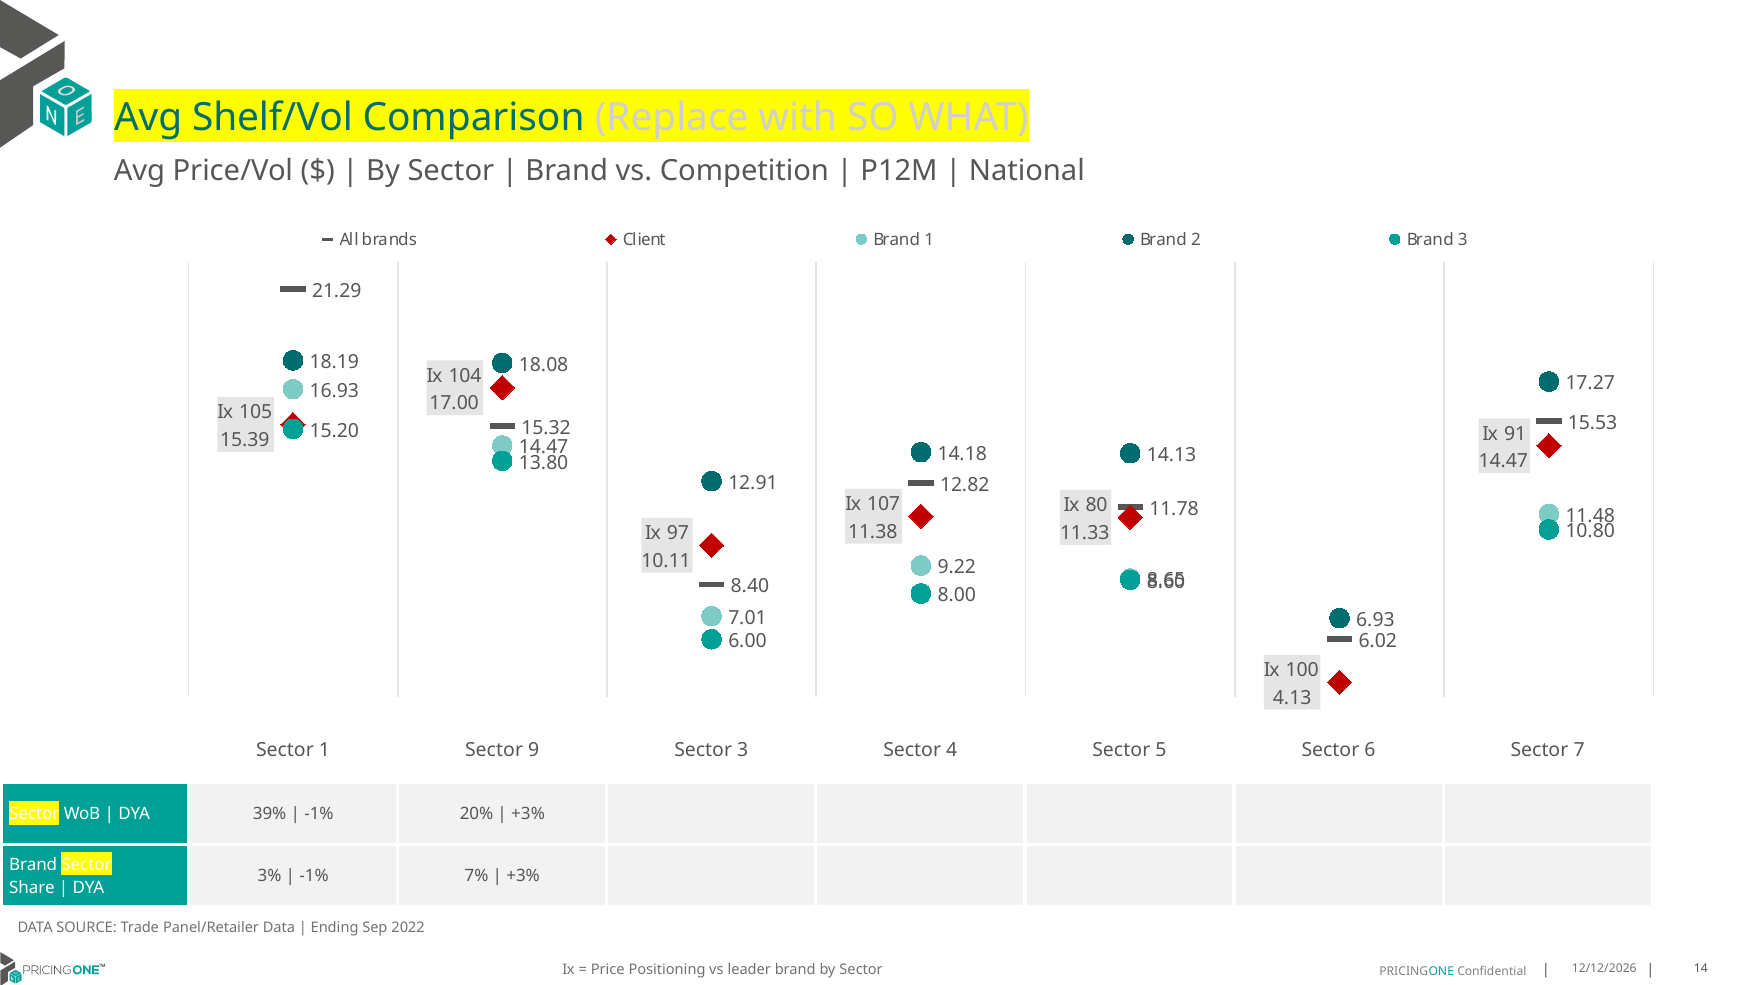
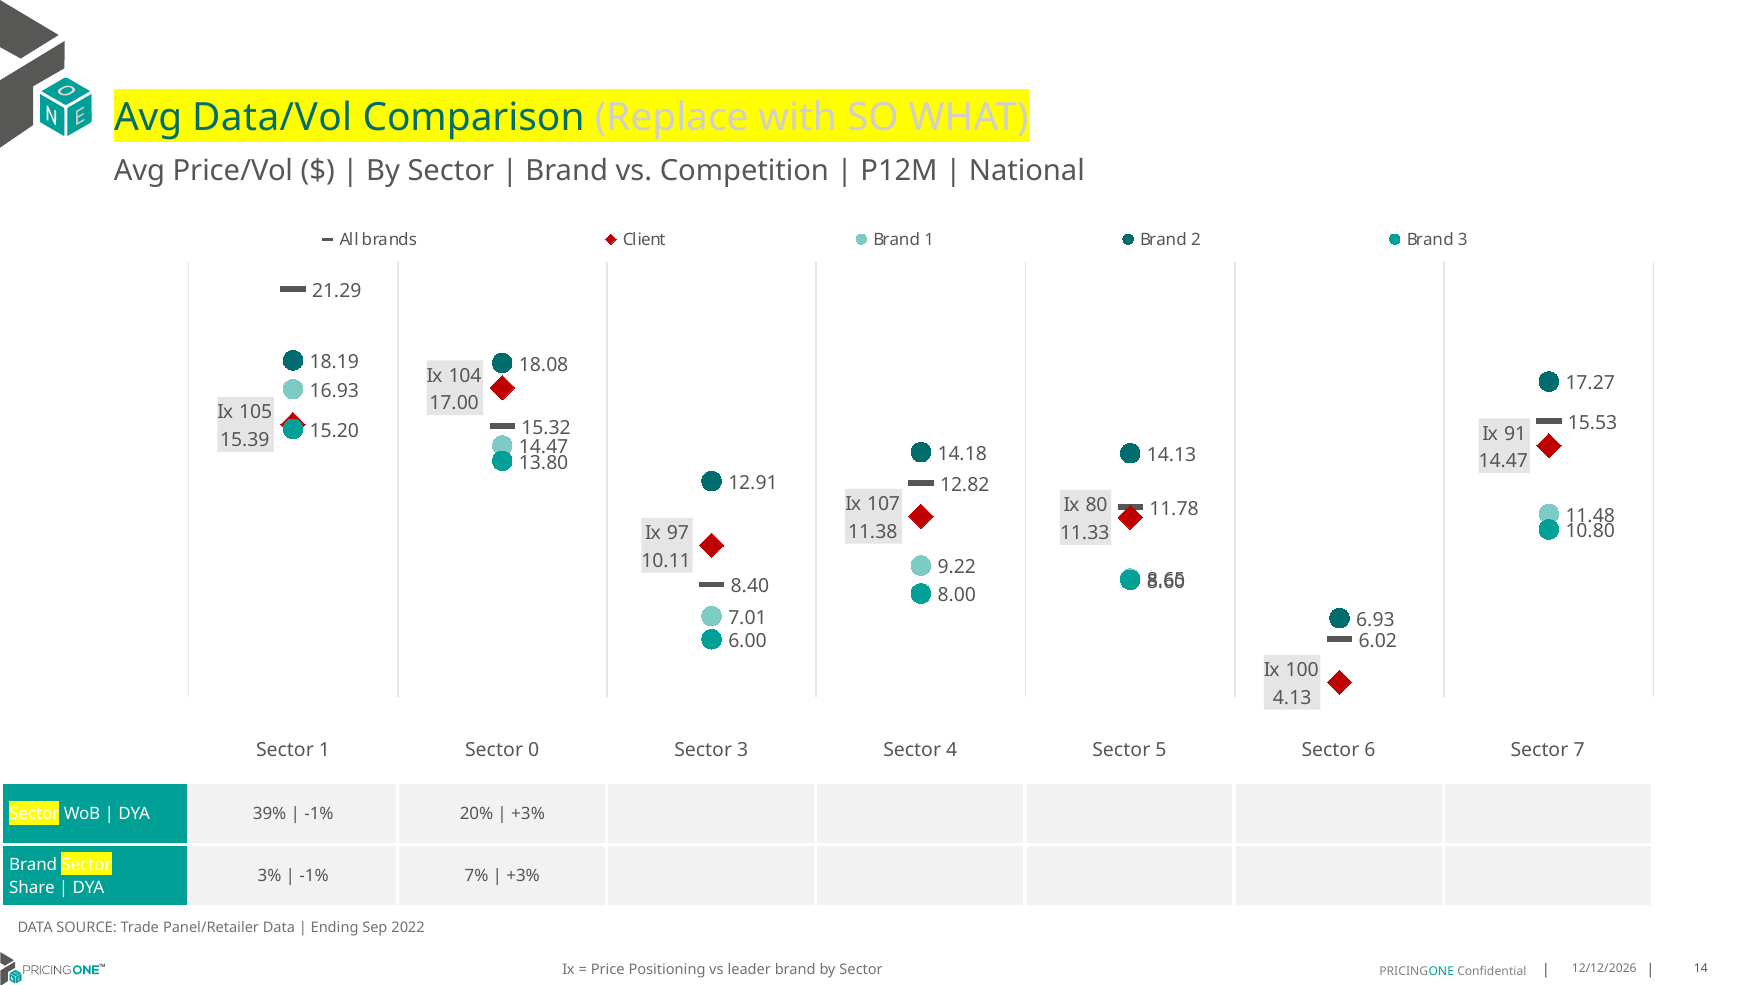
Shelf/Vol: Shelf/Vol -> Data/Vol (272, 118)
9: 9 -> 0 (534, 750)
